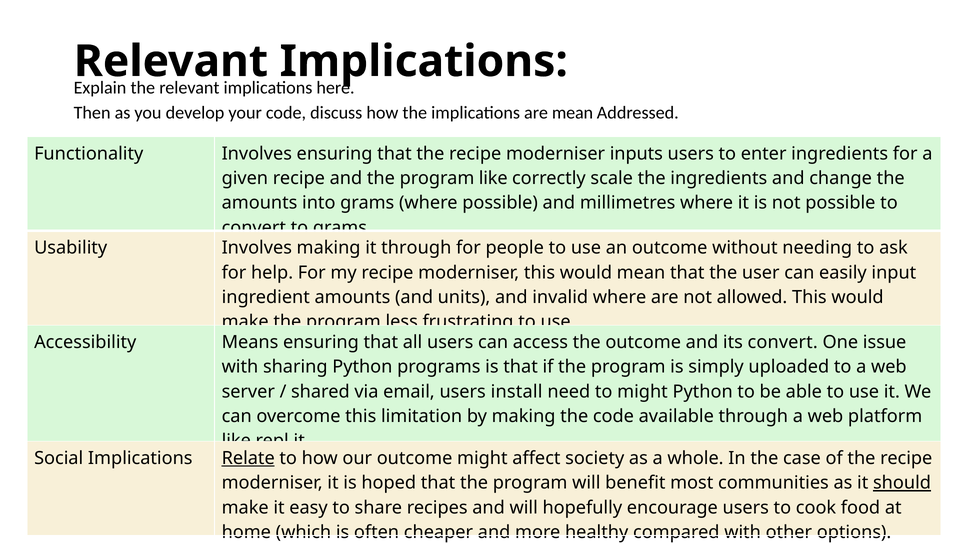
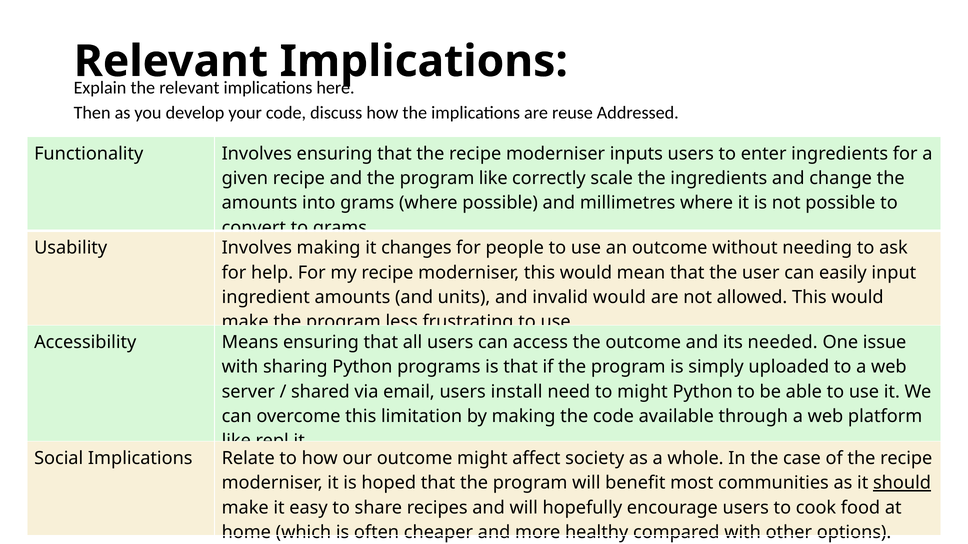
are mean: mean -> reuse (572, 113)
it through: through -> changes (416, 248)
invalid where: where -> would (619, 297)
its convert: convert -> needed (783, 343)
Relate underline: present -> none (248, 459)
